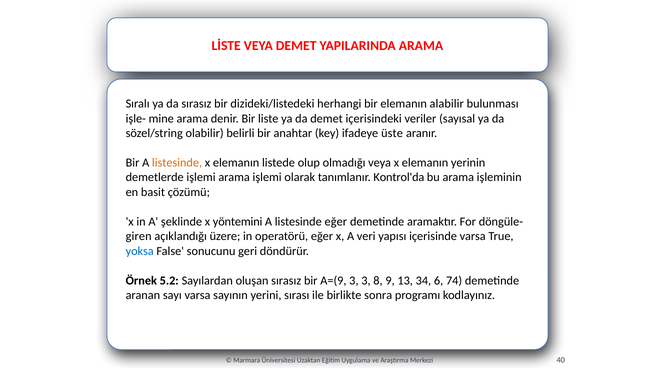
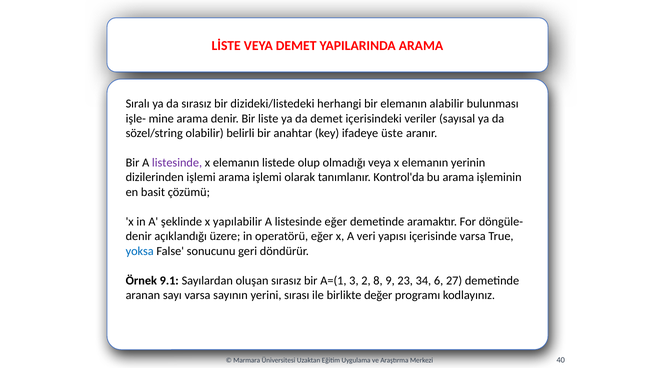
listesinde colour: orange -> purple (177, 163)
demetlerde: demetlerde -> dizilerinden (155, 178)
yöntemini: yöntemini -> yapılabilir (238, 222)
giren: giren -> denir (139, 237)
5.2: 5.2 -> 9.1 (169, 281)
A=(9: A=(9 -> A=(1 (333, 281)
3 3: 3 -> 2 (366, 281)
13: 13 -> 23 (405, 281)
74: 74 -> 27 (454, 281)
sonra: sonra -> değer (378, 296)
